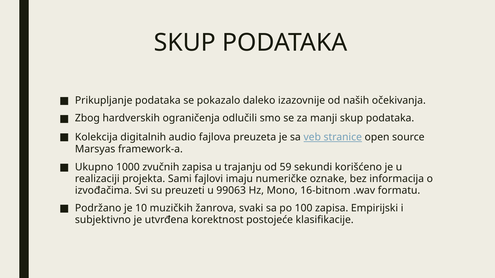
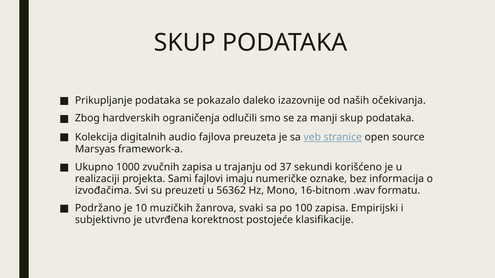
59: 59 -> 37 (286, 167)
99063: 99063 -> 56362 (231, 191)
